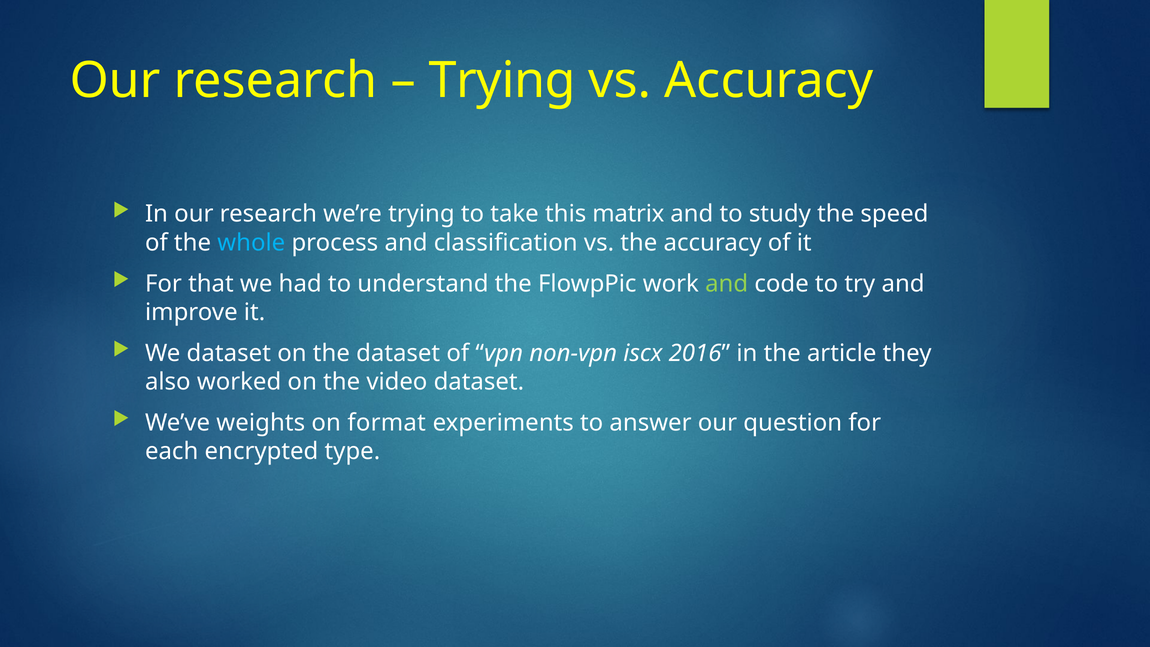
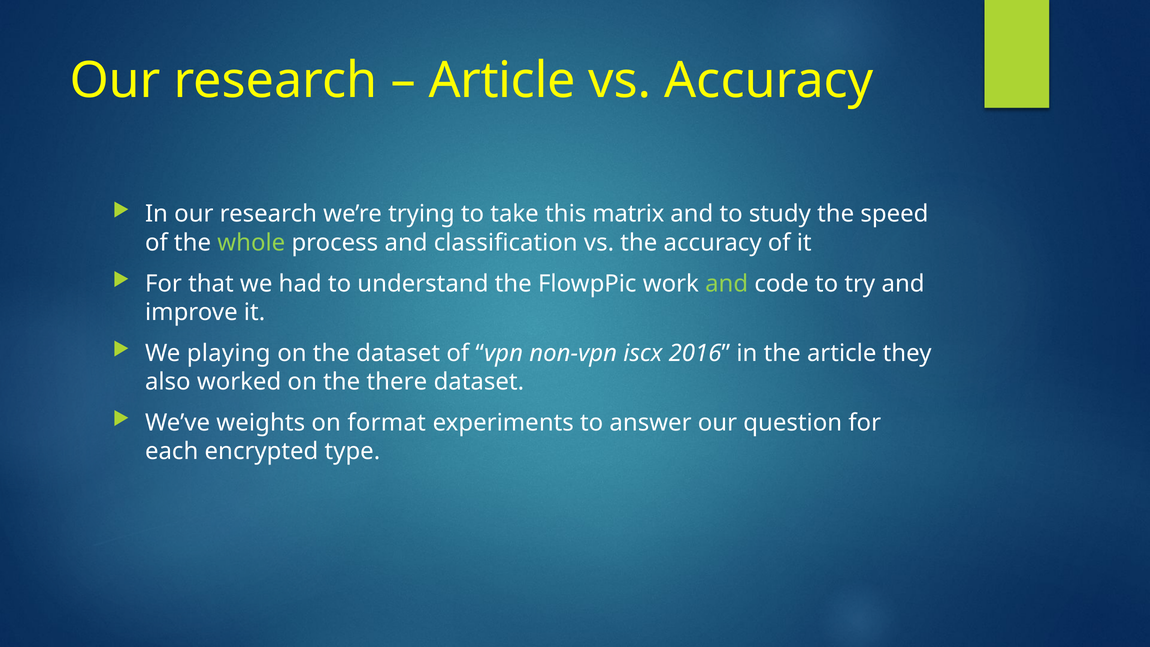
Trying: Trying -> Article (502, 81)
whole colour: light blue -> light green (251, 243)
We dataset: dataset -> playing (229, 353)
video: video -> there (397, 382)
